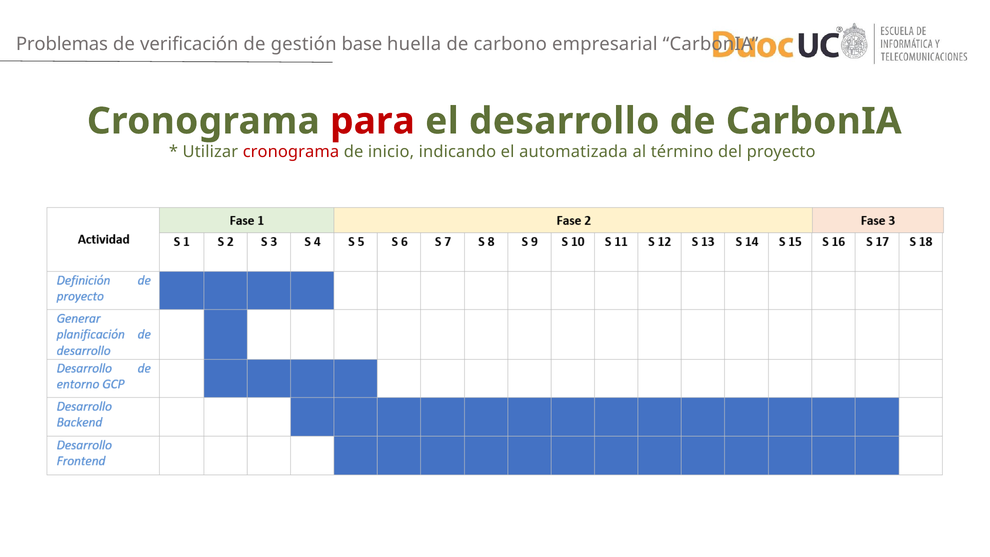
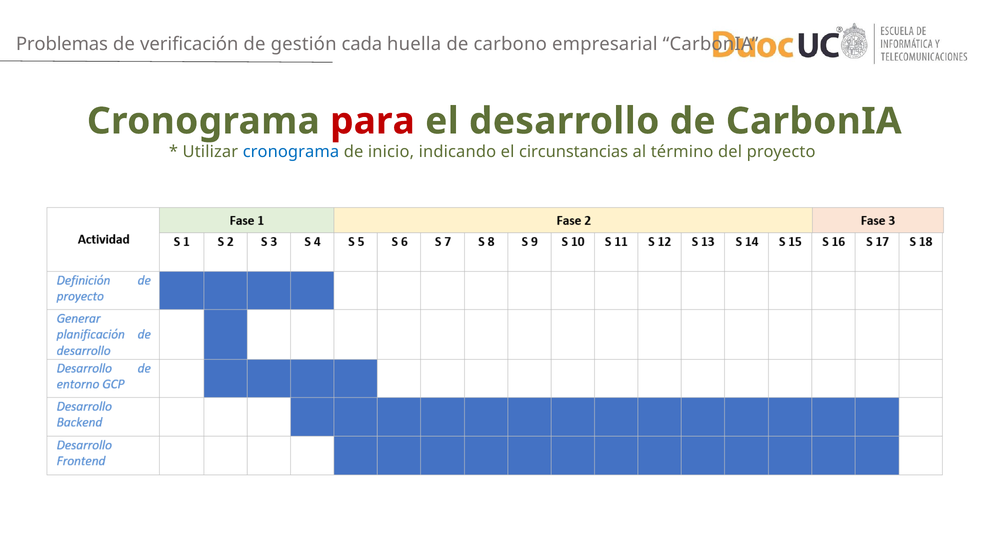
base: base -> cada (362, 44)
cronograma colour: red -> blue (291, 152)
automatizada: automatizada -> circunstancias (574, 152)
